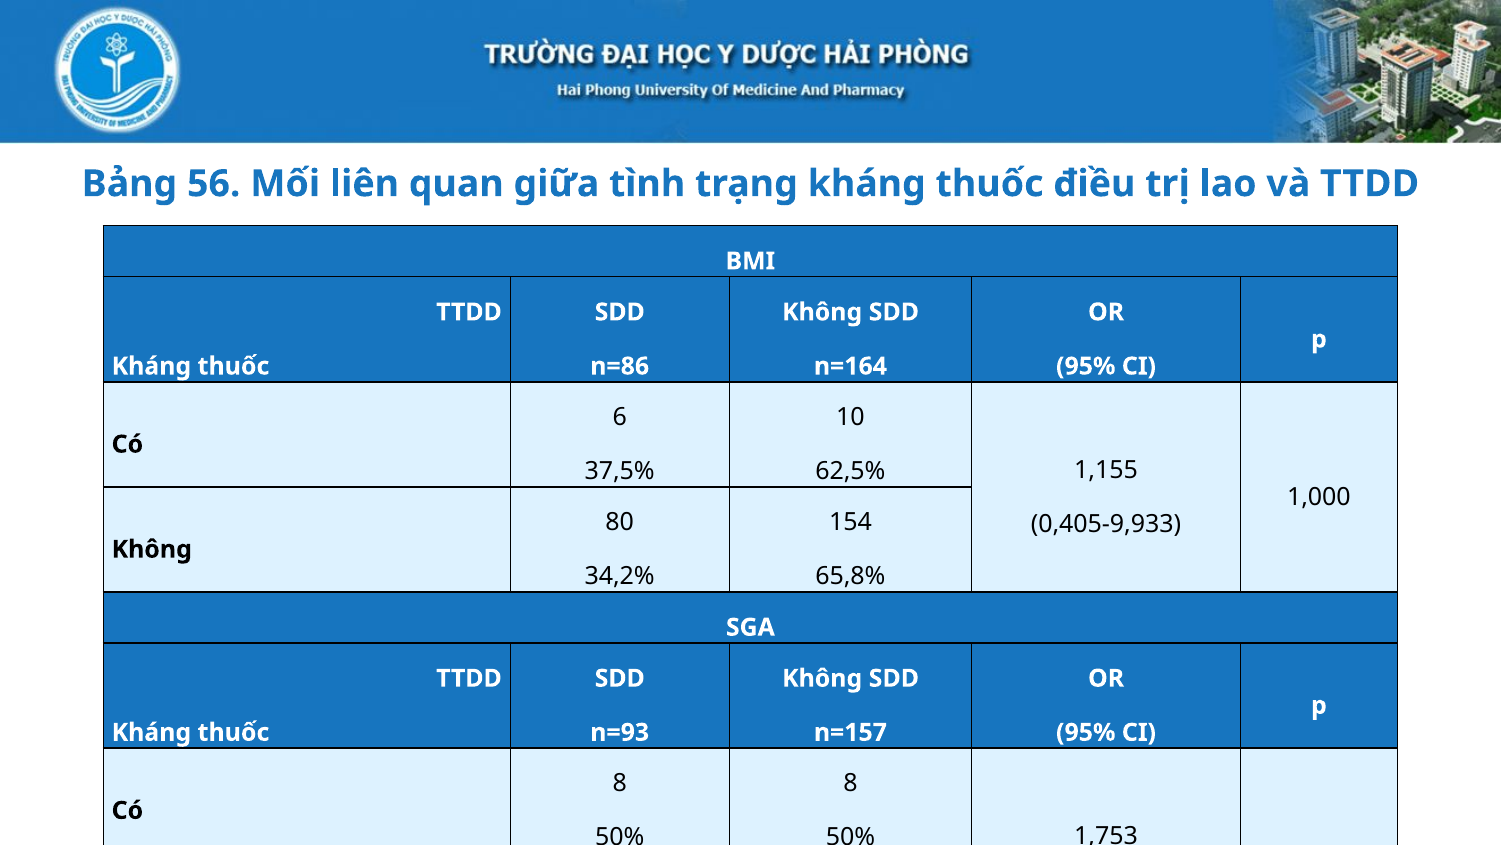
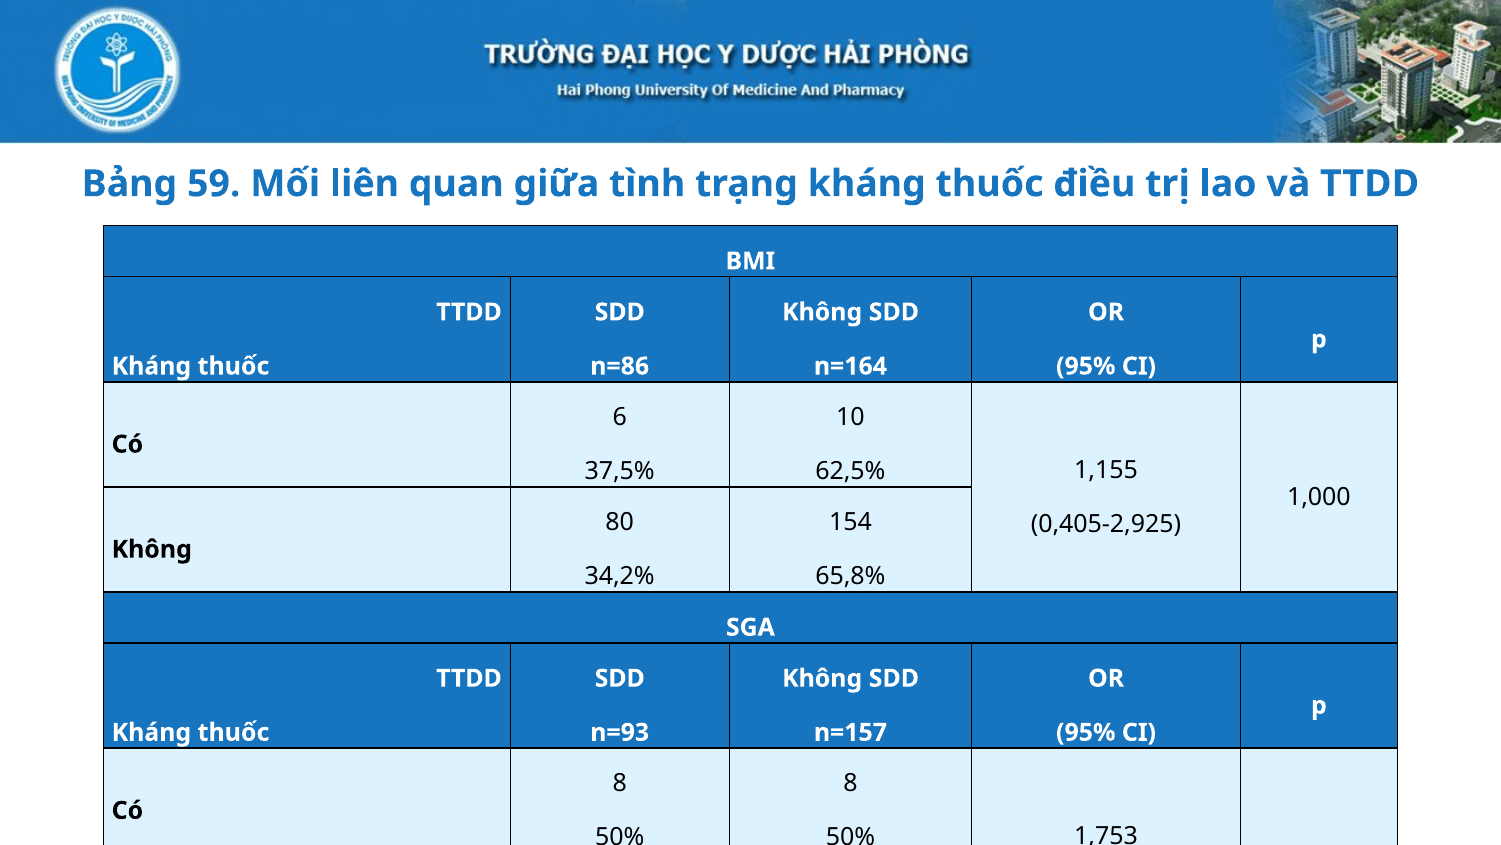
56: 56 -> 59 (214, 184)
0,405-9,933: 0,405-9,933 -> 0,405-2,925 (1106, 523)
